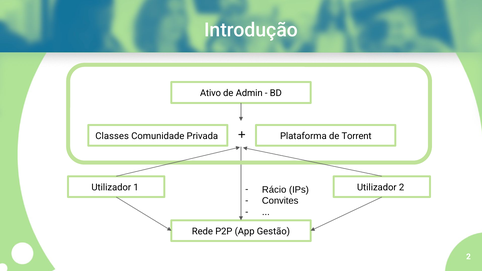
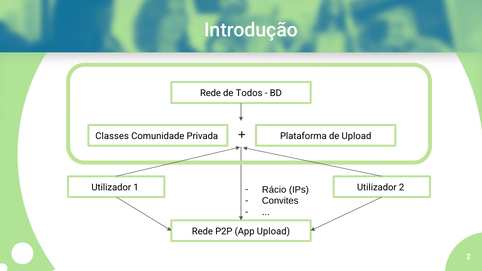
Ativo: Ativo -> Rede (210, 93)
Admin: Admin -> Todos (249, 93)
de Torrent: Torrent -> Upload (356, 136)
App Gestão: Gestão -> Upload (273, 231)
